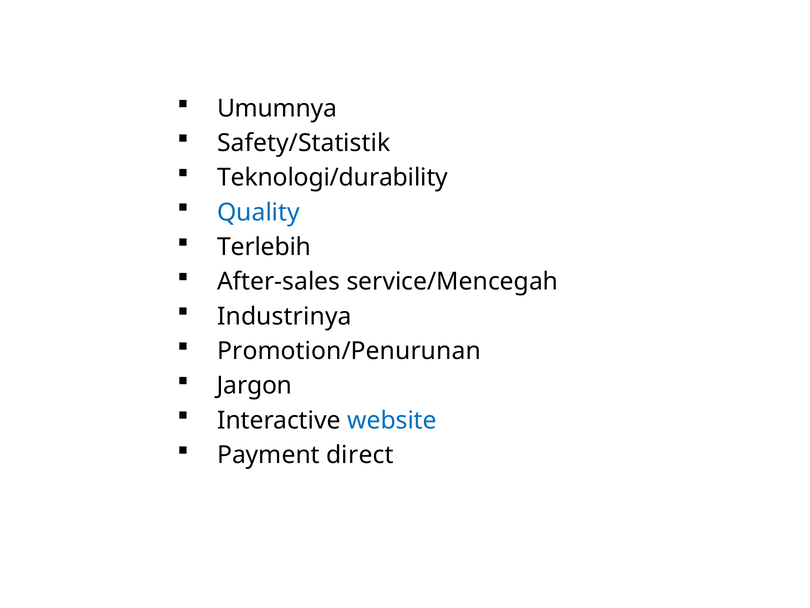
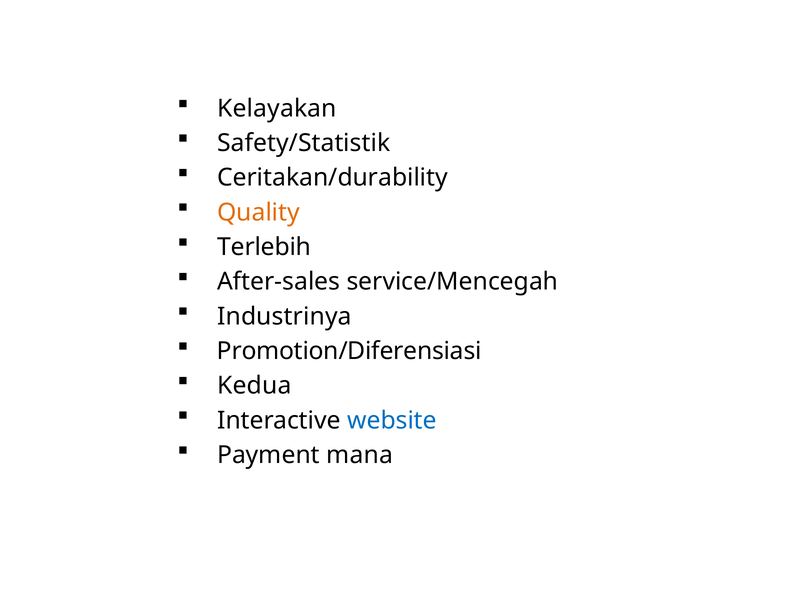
Umumnya: Umumnya -> Kelayakan (277, 108)
Teknologi/durability: Teknologi/durability -> Ceritakan/durability (332, 178)
Quality colour: blue -> orange (259, 212)
Promotion/Penurunan: Promotion/Penurunan -> Promotion/Diferensiasi (349, 351)
Jargon: Jargon -> Kedua (254, 385)
direct: direct -> mana (360, 455)
